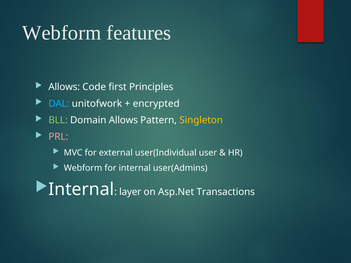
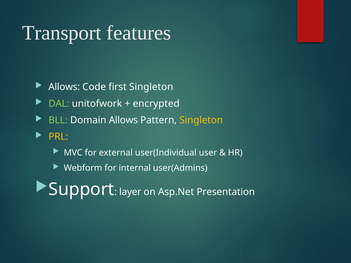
Webform: Webform -> Transport (62, 33)
first Principles: Principles -> Singleton (151, 87)
DAL colour: light blue -> light green (59, 104)
PRL colour: pink -> yellow (58, 137)
Internal: Internal -> Support (81, 189)
Transactions: Transactions -> Presentation (226, 192)
